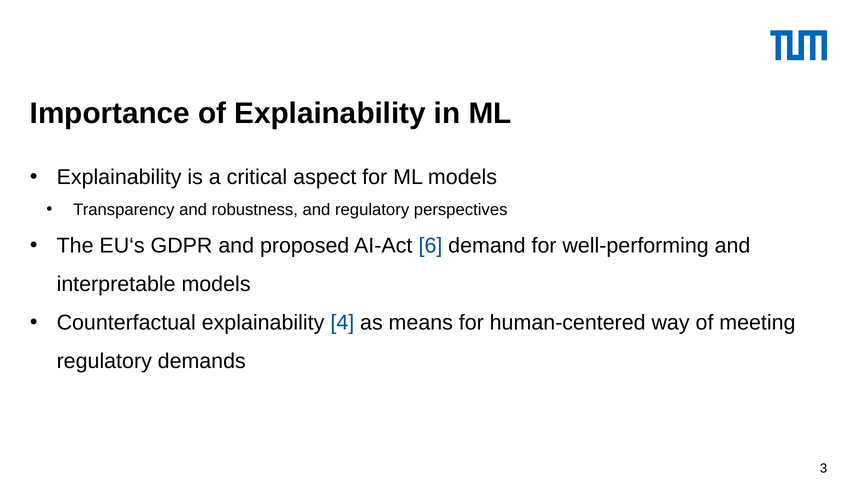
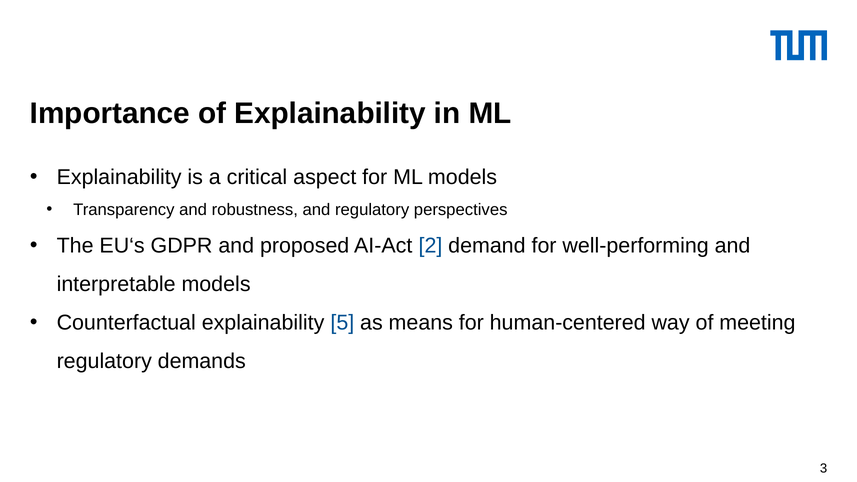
6: 6 -> 2 (430, 246)
4: 4 -> 5 (342, 323)
